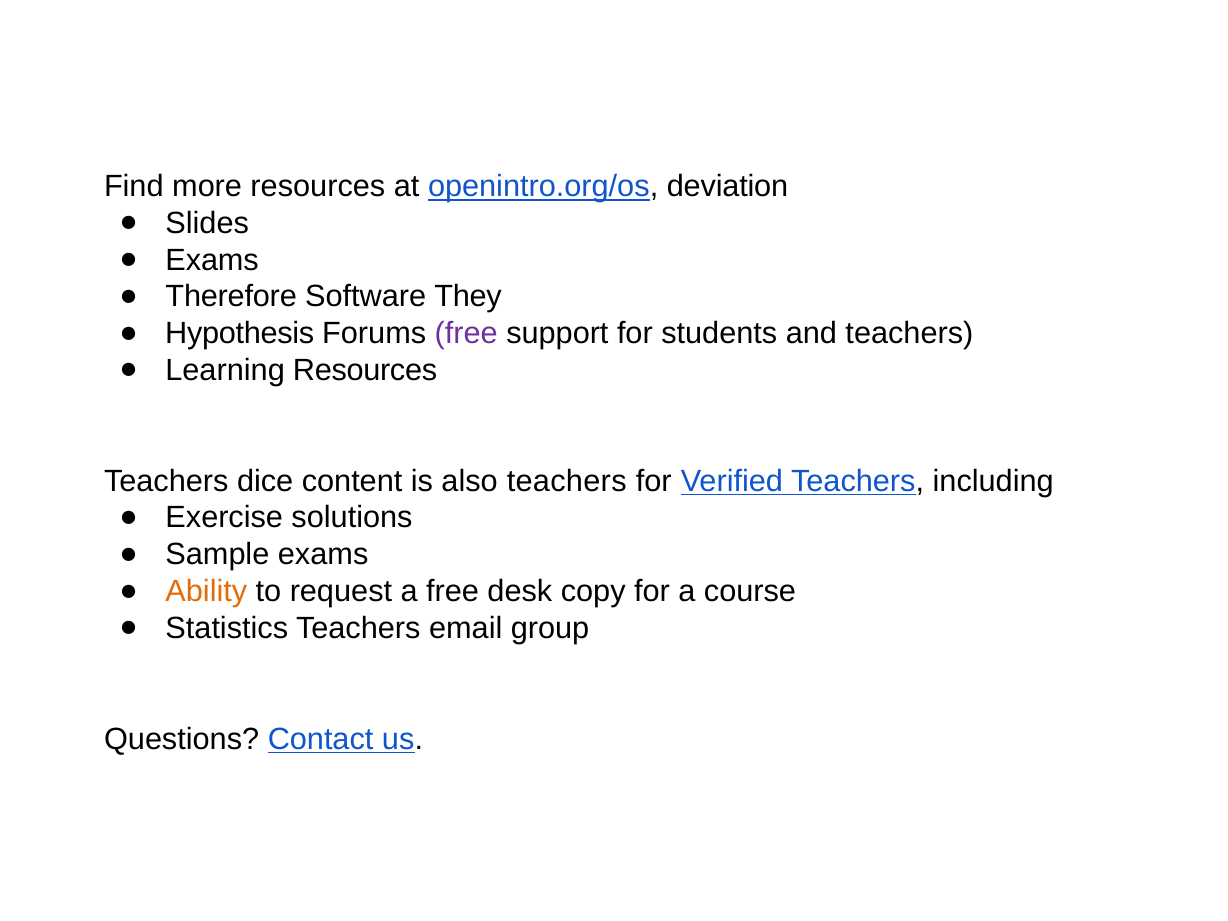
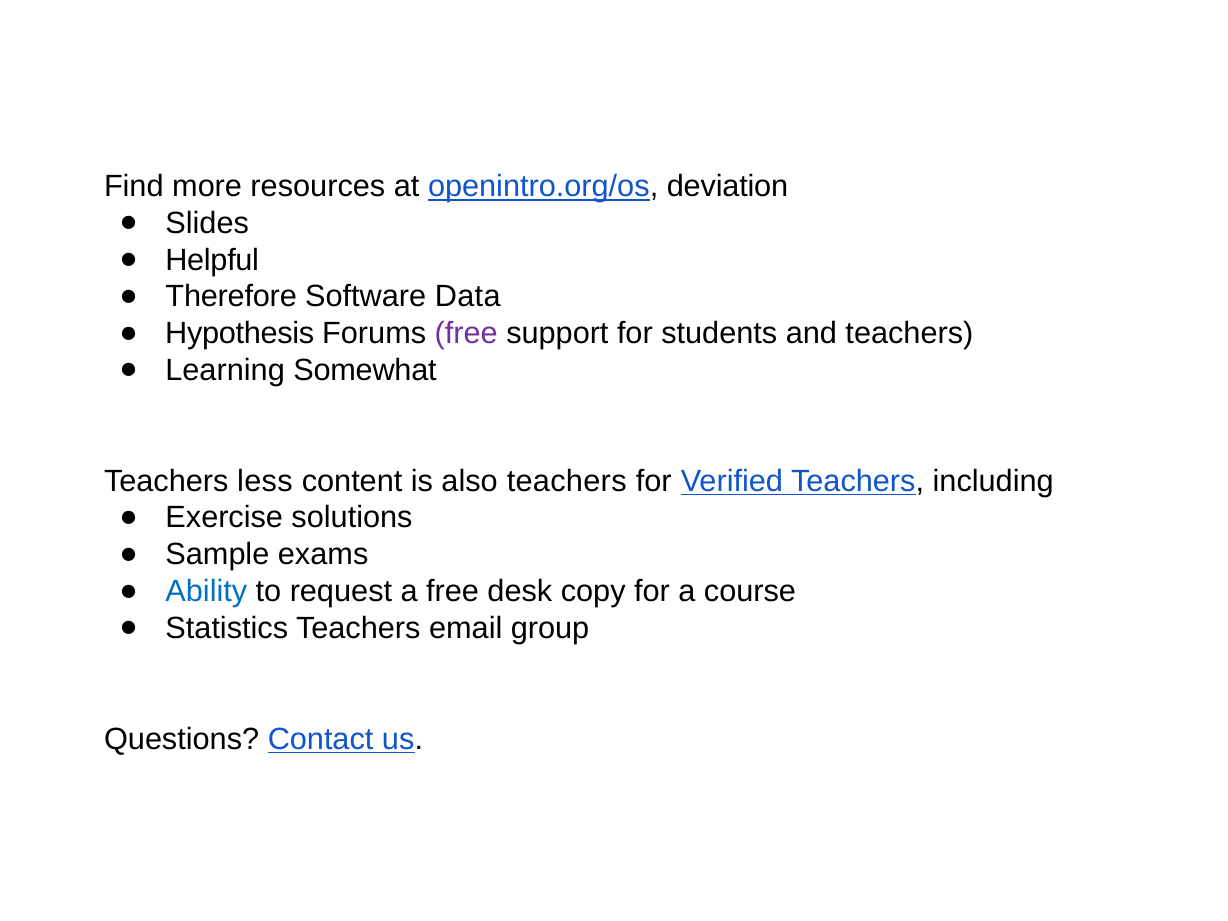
Exams: Exams -> Helpful (212, 260)
They: They -> Data (468, 297)
Learning Resources: Resources -> Somewhat (365, 371)
dice: dice -> less (265, 481)
Ability colour: orange -> blue (206, 592)
